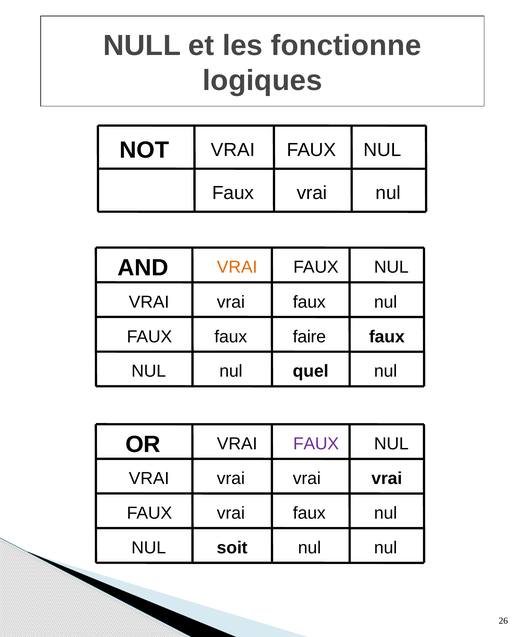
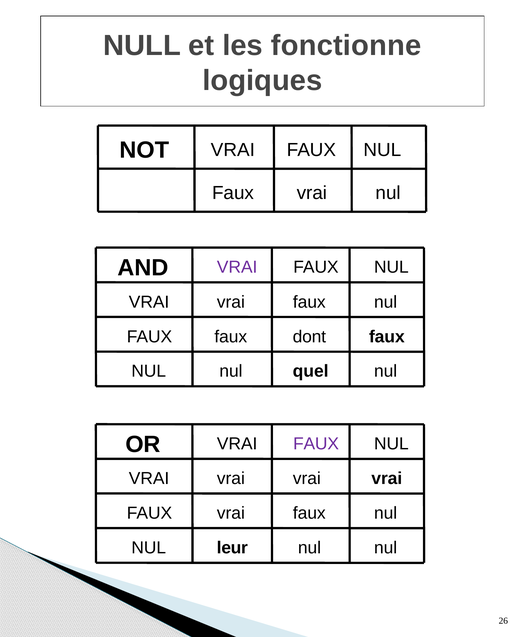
VRAI colour: orange -> purple (237, 268)
faire: faire -> dont (309, 337)
soit: soit -> leur (232, 549)
